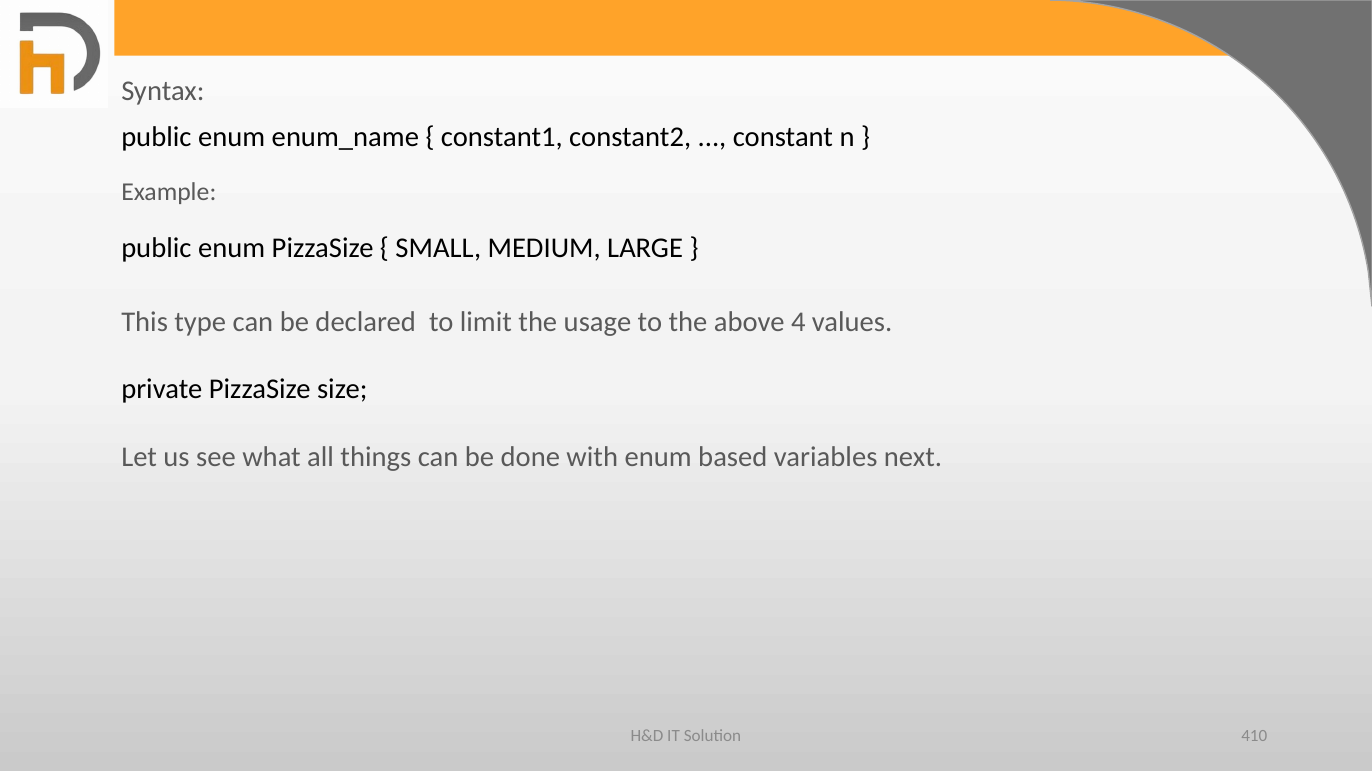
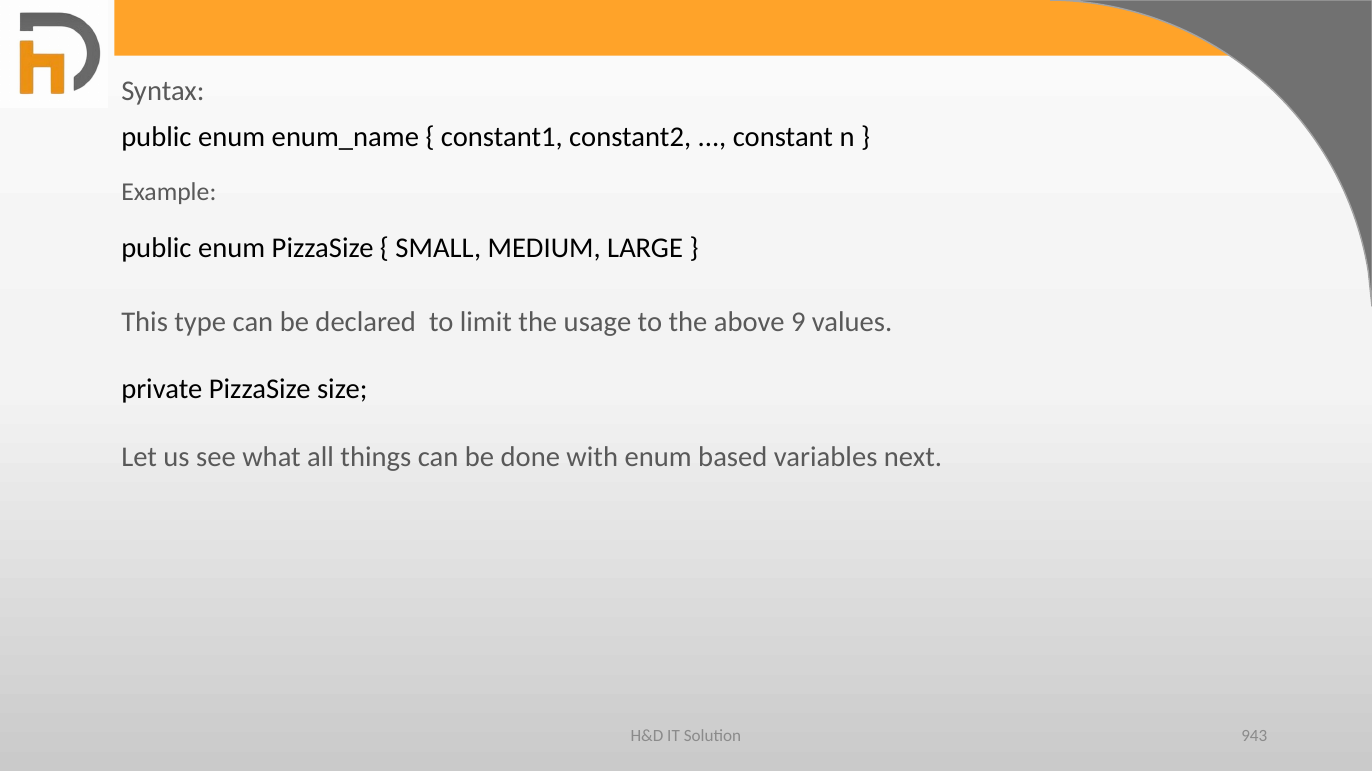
4: 4 -> 9 (798, 322)
410: 410 -> 943 (1254, 737)
